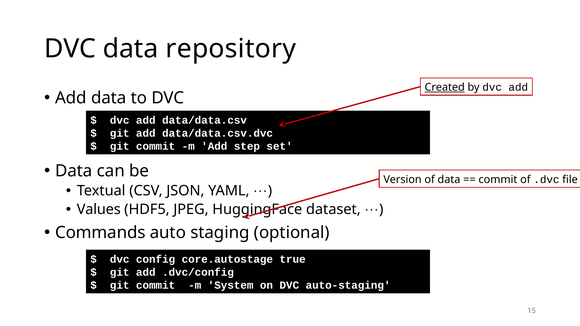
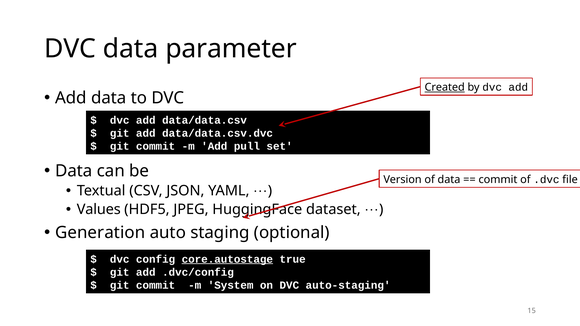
repository: repository -> parameter (231, 49)
step: step -> pull (247, 146)
Commands: Commands -> Generation (100, 233)
core.autostage underline: none -> present (227, 259)
